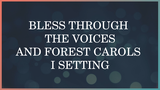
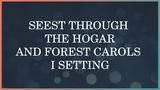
BLESS: BLESS -> SEEST (47, 26)
VOICES: VOICES -> HOGAR (94, 39)
